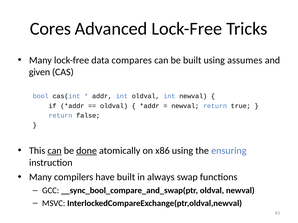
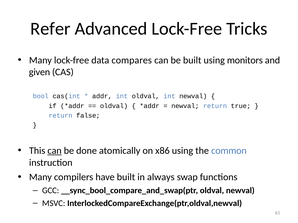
Cores: Cores -> Refer (50, 29)
assumes: assumes -> monitors (245, 60)
done underline: present -> none (87, 151)
ensuring: ensuring -> common (229, 151)
